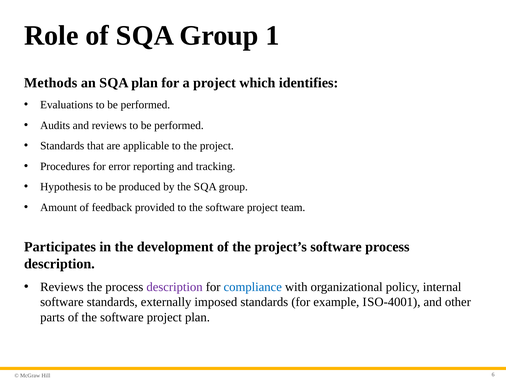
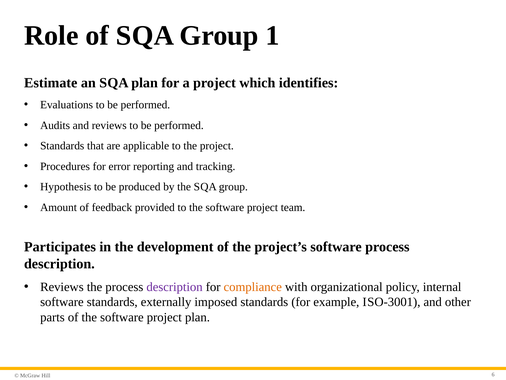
Methods: Methods -> Estimate (51, 83)
compliance colour: blue -> orange (253, 287)
O-4001: O-4001 -> O-3001 (397, 302)
